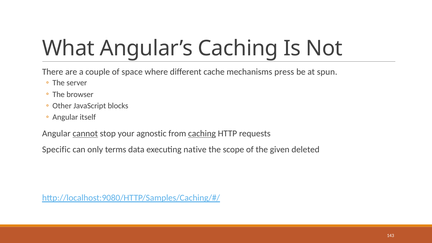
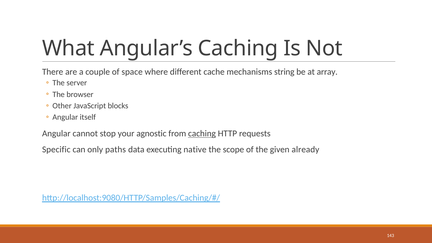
press: press -> string (284, 72)
spun: spun -> array (327, 72)
cannot underline: present -> none (85, 134)
terms: terms -> paths (116, 150)
deleted: deleted -> already (305, 150)
